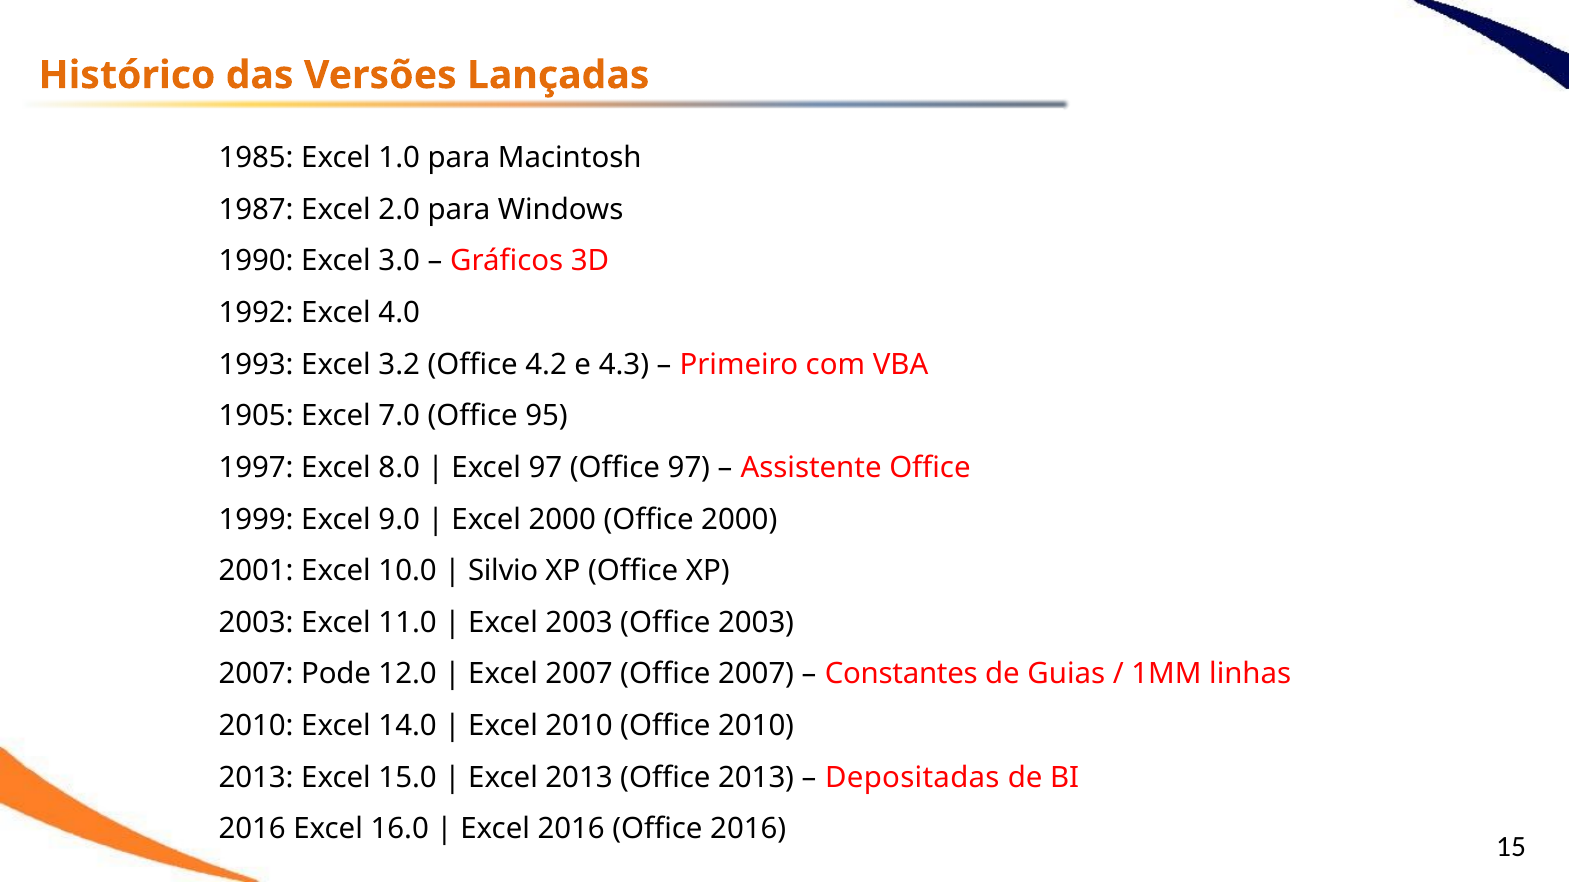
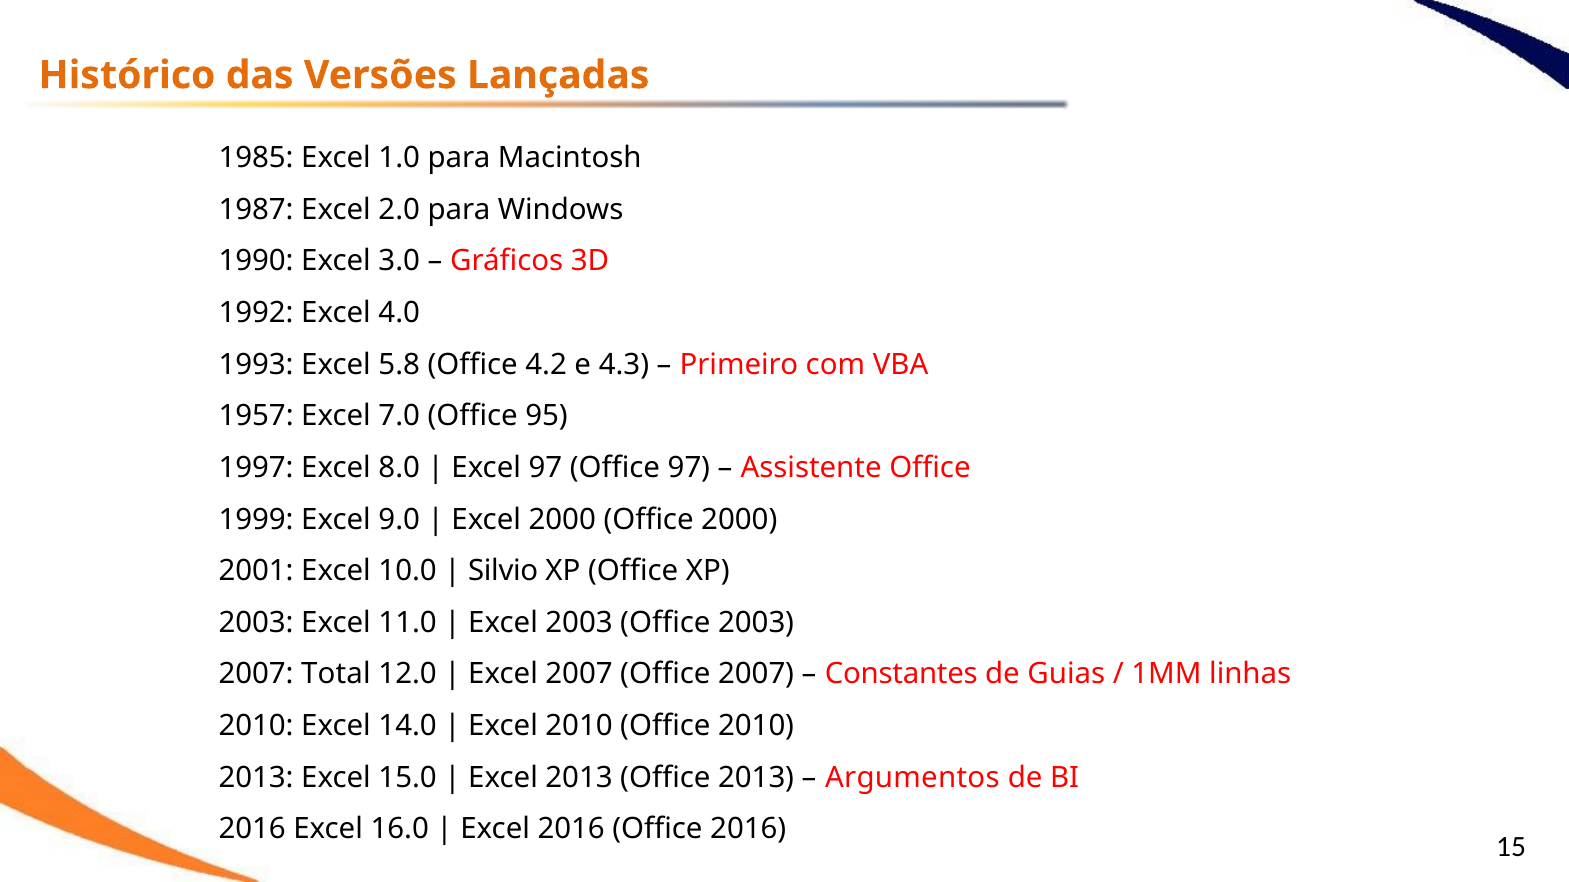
3.2: 3.2 -> 5.8 (399, 365)
1905: 1905 -> 1957 (256, 416)
Pode: Pode -> Total (336, 675)
Depositadas: Depositadas -> Argumentos (912, 778)
